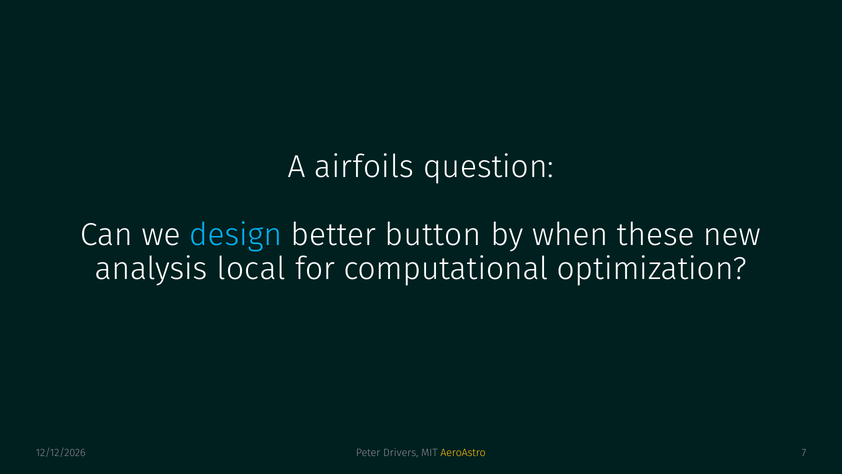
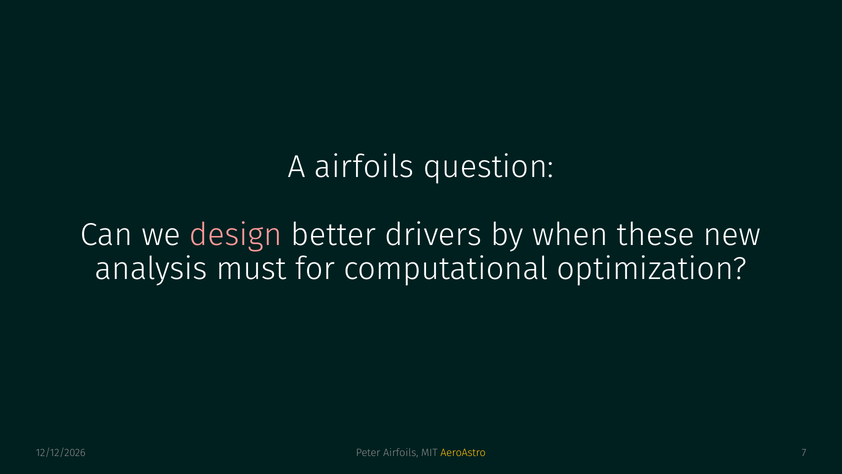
design colour: light blue -> pink (236, 235)
button: button -> drivers (433, 235)
local: local -> must (252, 269)
Peter Drivers: Drivers -> Airfoils (401, 452)
